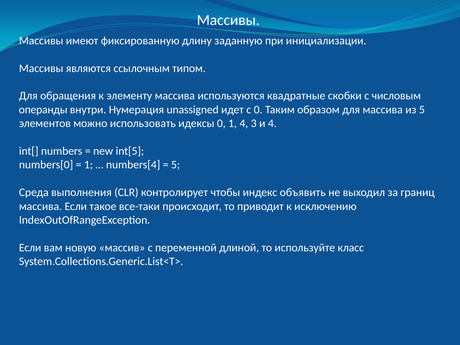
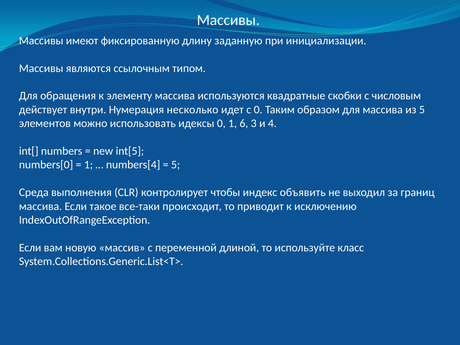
операнды: операнды -> действует (43, 110)
unassigned: unassigned -> несколько (193, 110)
1 4: 4 -> 6 (244, 123)
